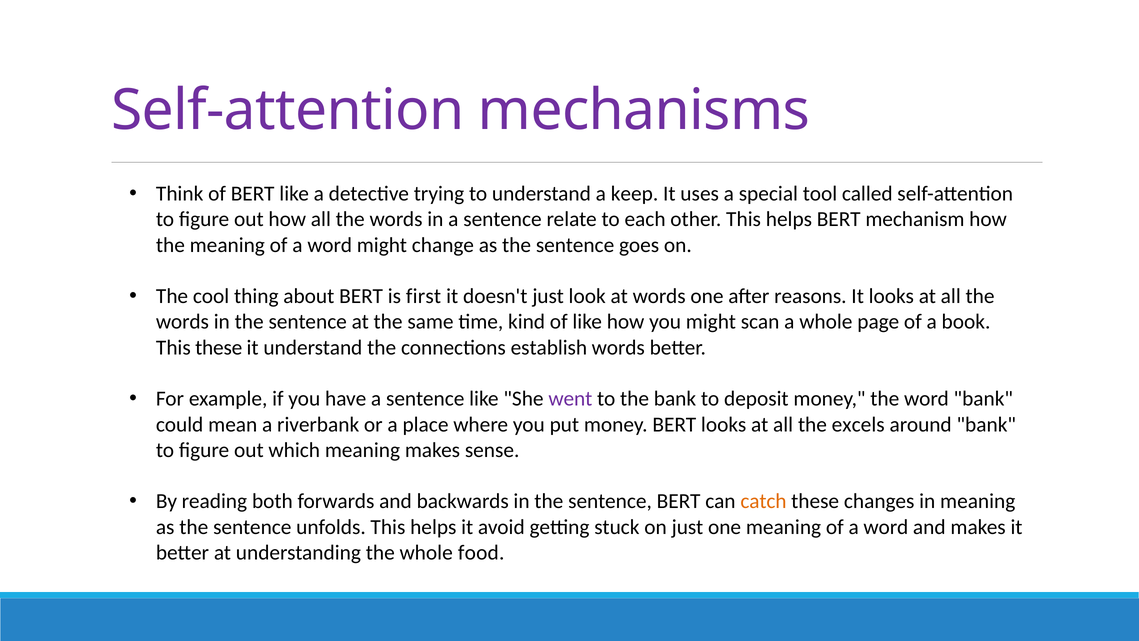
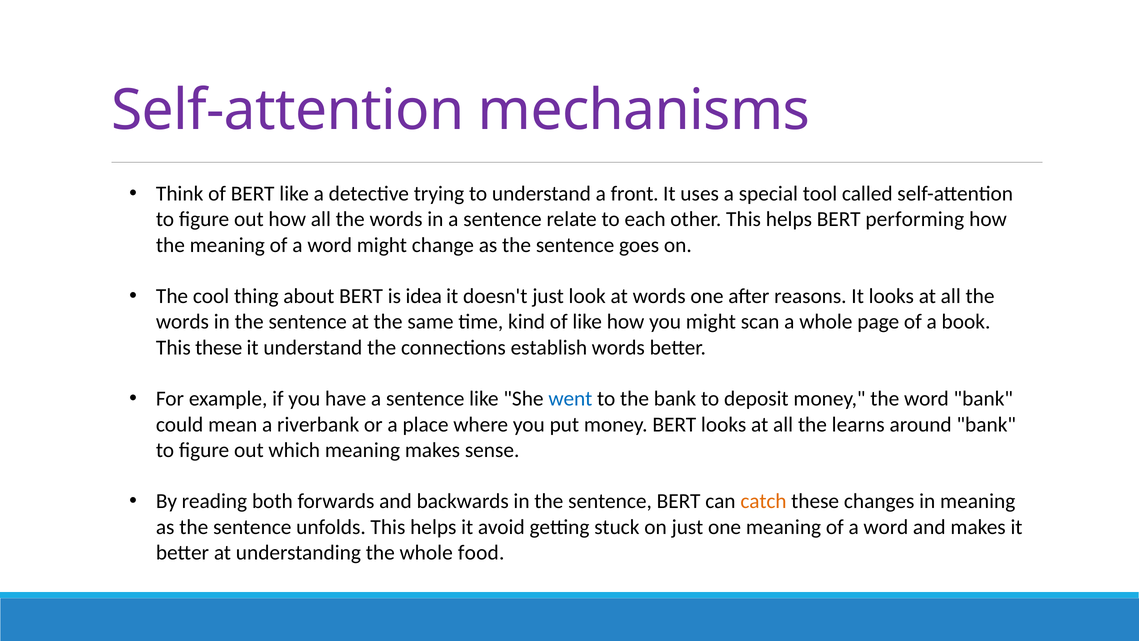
keep: keep -> front (635, 194)
mechanism: mechanism -> performing (915, 219)
first: first -> idea (424, 296)
went colour: purple -> blue (570, 399)
excels: excels -> learns (858, 424)
